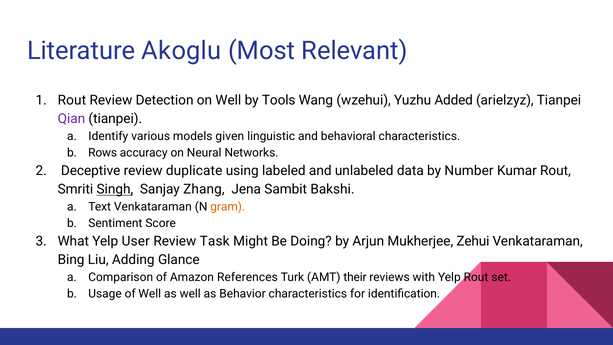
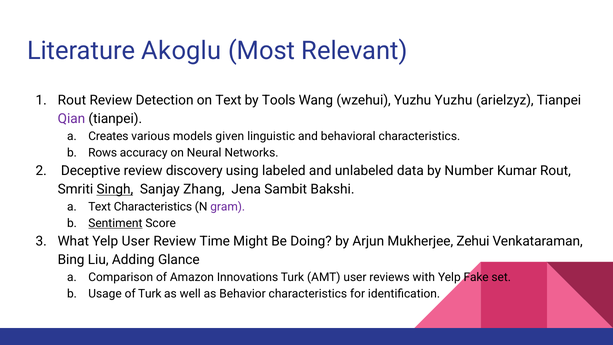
on Well: Well -> Text (228, 100)
Yuzhu Added: Added -> Yuzhu (454, 100)
Identify: Identify -> Creates (108, 136)
duplicate: duplicate -> discovery (194, 171)
Text Venkataraman: Venkataraman -> Characteristics (153, 207)
gram colour: orange -> purple (228, 207)
Sentiment underline: none -> present (115, 223)
Task: Task -> Time (215, 241)
References: References -> Innovations (248, 277)
AMT their: their -> user (355, 277)
Yelp Rout: Rout -> Fake (476, 277)
of Well: Well -> Turk (150, 294)
